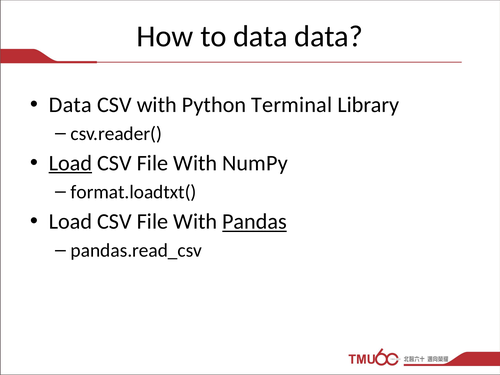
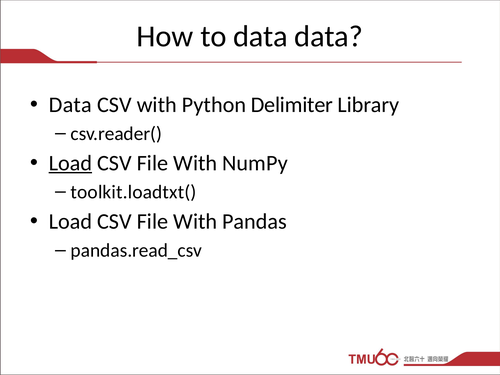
Terminal: Terminal -> Delimiter (292, 105)
format.loadtxt(: format.loadtxt( -> toolkit.loadtxt( (133, 192)
Pandas underline: present -> none (254, 222)
